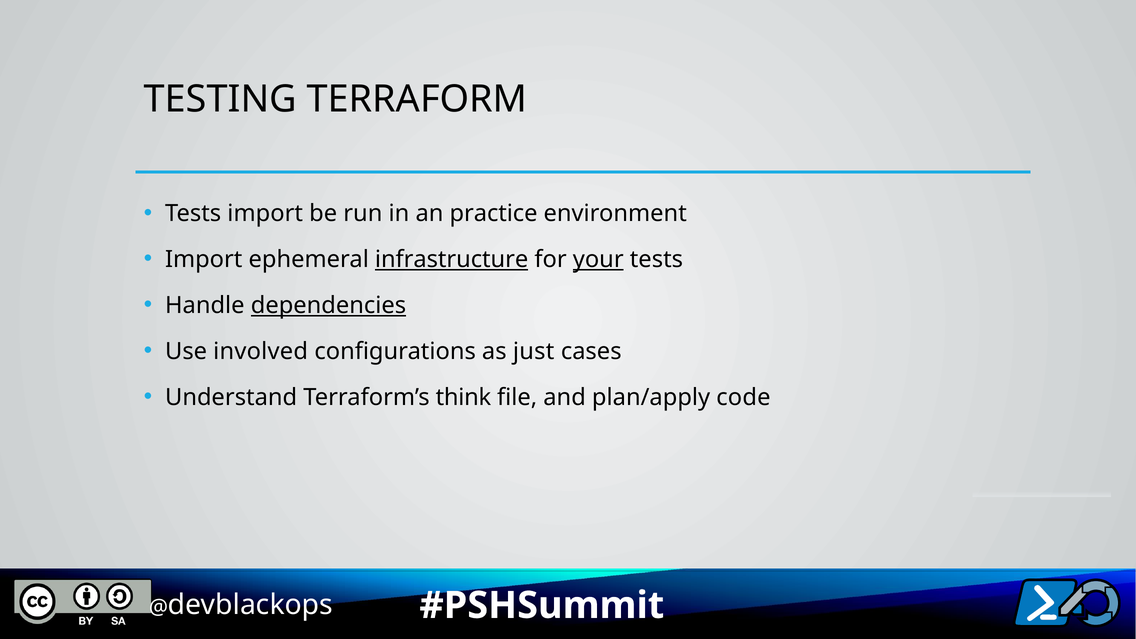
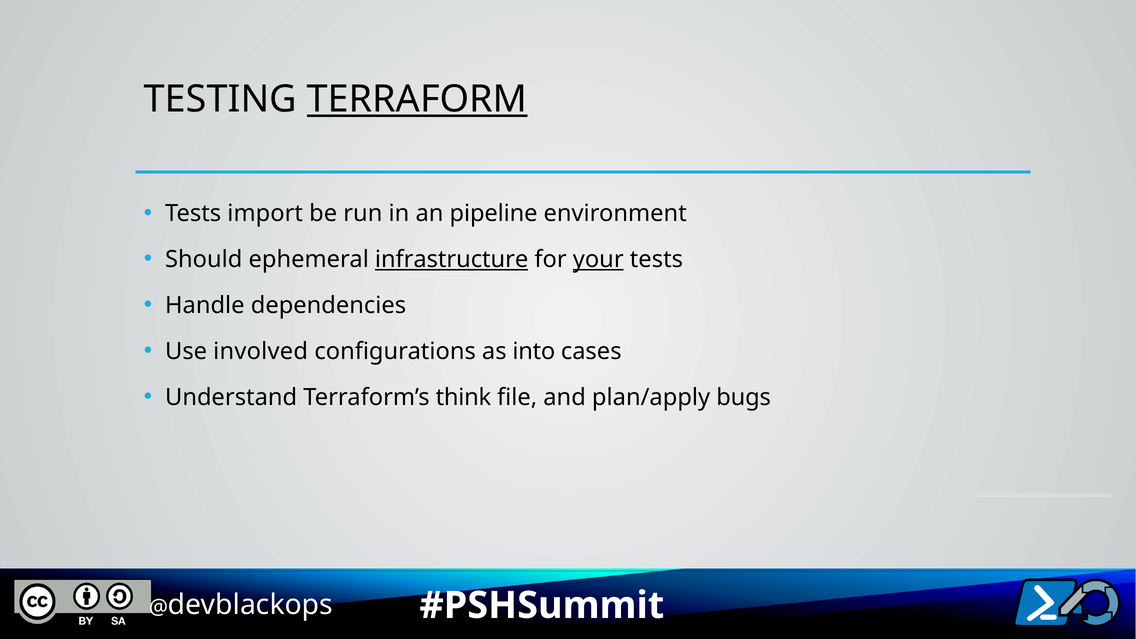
TERRAFORM underline: none -> present (417, 99)
practice: practice -> pipeline (494, 214)
Import: Import -> Should (204, 260)
dependencies underline: present -> none (328, 305)
just: just -> into (534, 351)
code: code -> bugs (744, 397)
